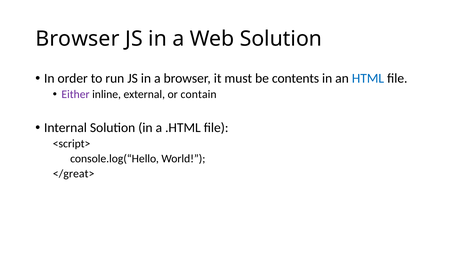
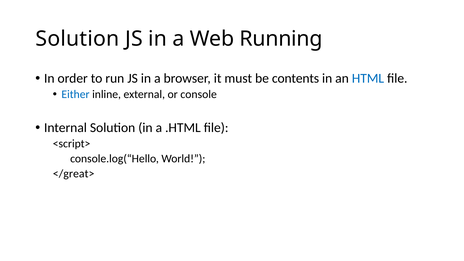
Browser: Browser -> Solution (77, 39)
Web Solution: Solution -> Running (281, 39)
Either colour: purple -> blue (76, 94)
contain: contain -> console (199, 94)
